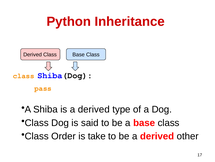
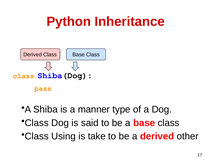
is a derived: derived -> manner (94, 109)
Order: Order -> Using (64, 136)
